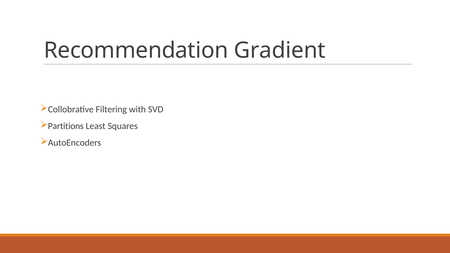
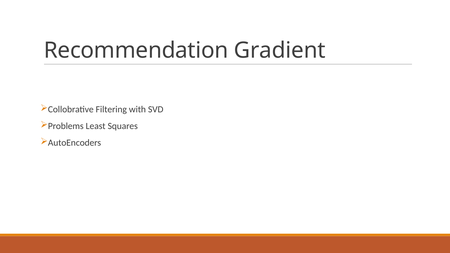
Partitions: Partitions -> Problems (66, 126)
